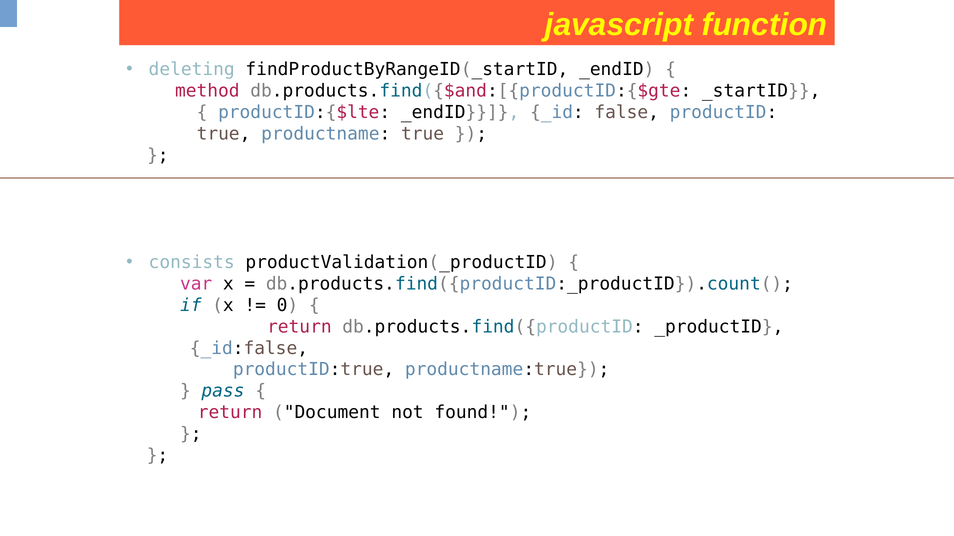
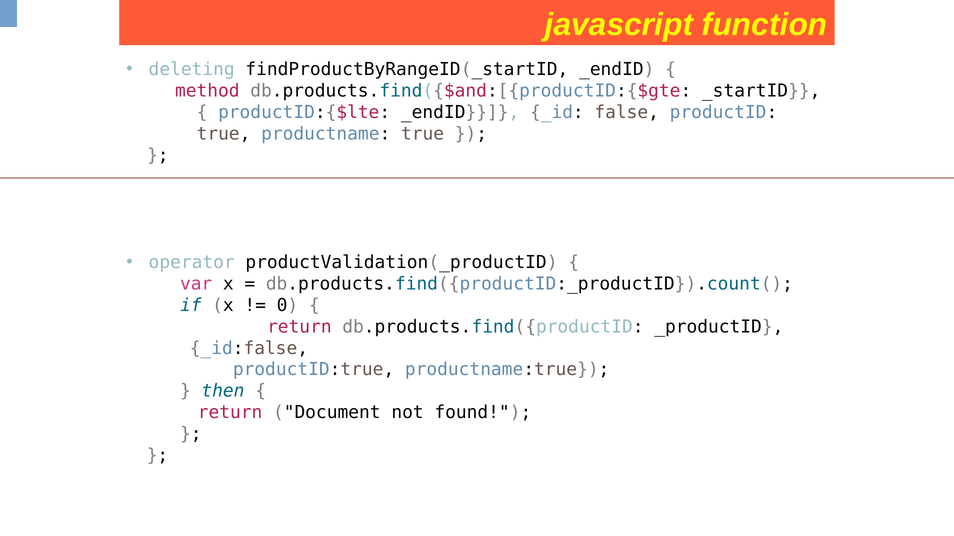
consists: consists -> operator (192, 263)
pass: pass -> then (223, 391)
